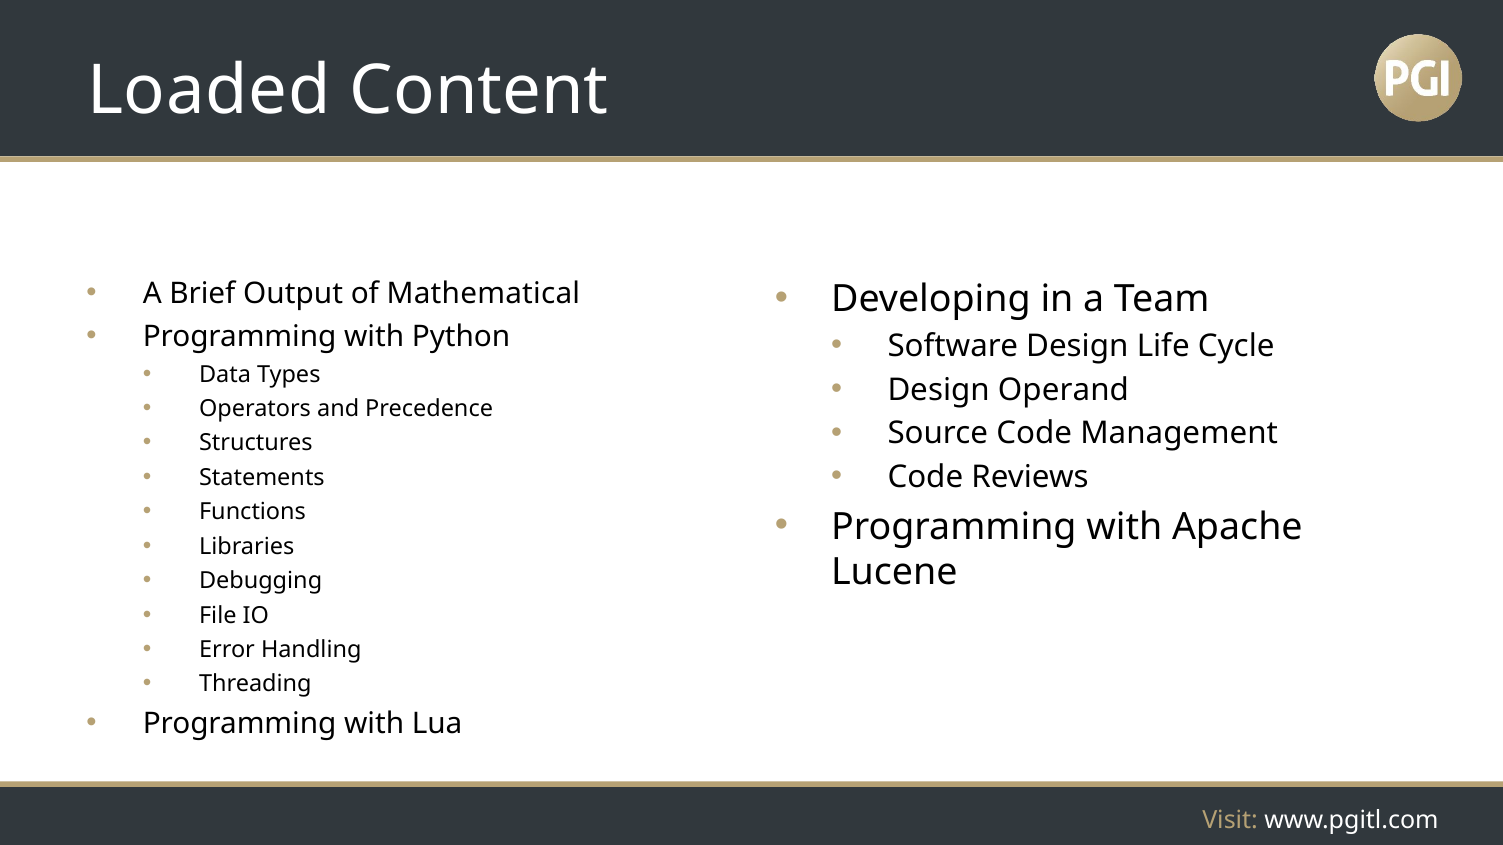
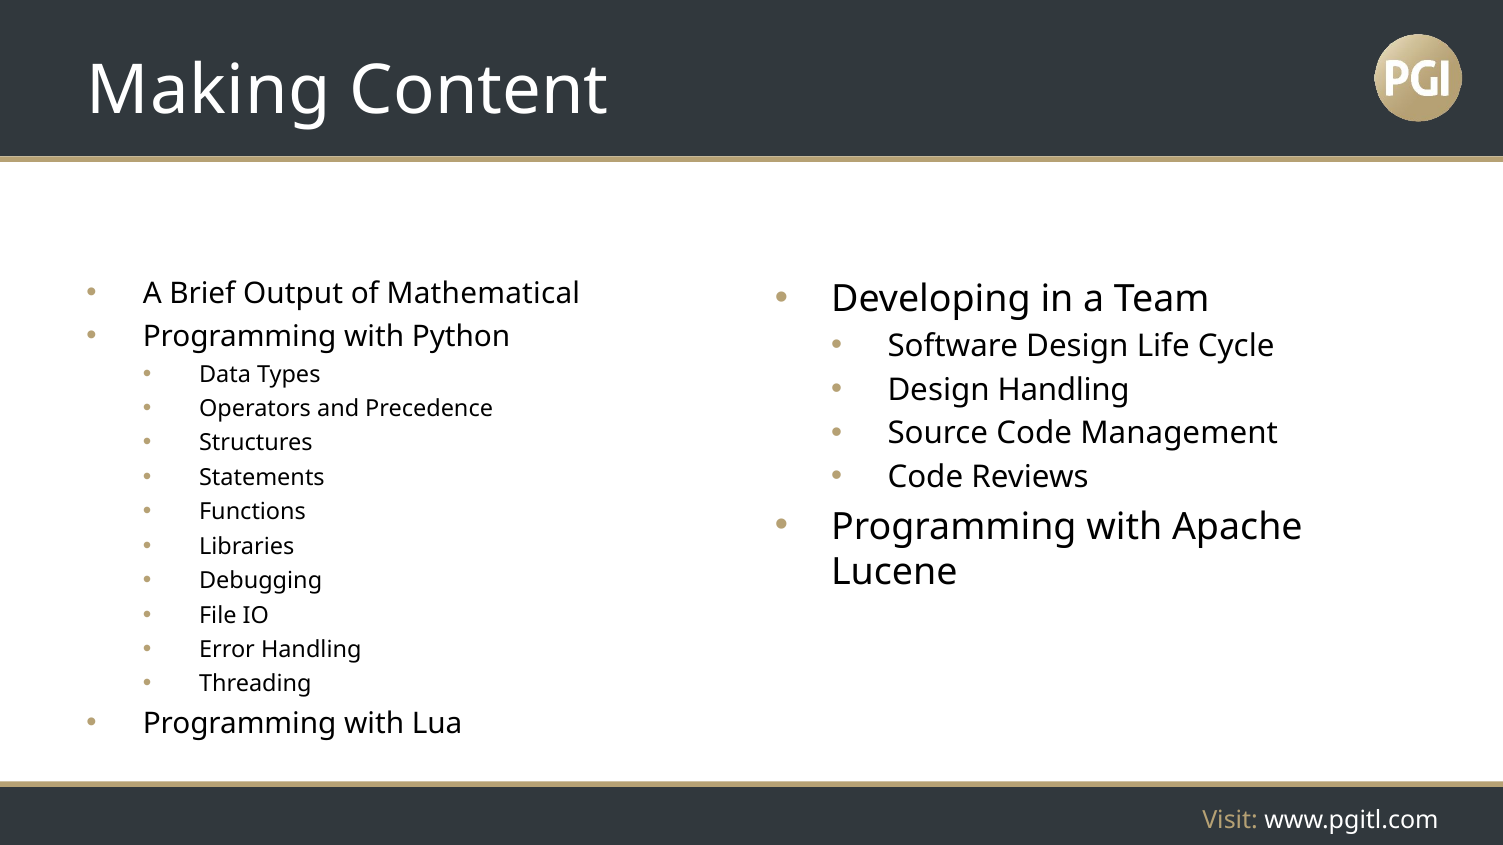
Loaded: Loaded -> Making (209, 91)
Design Operand: Operand -> Handling (1064, 390)
